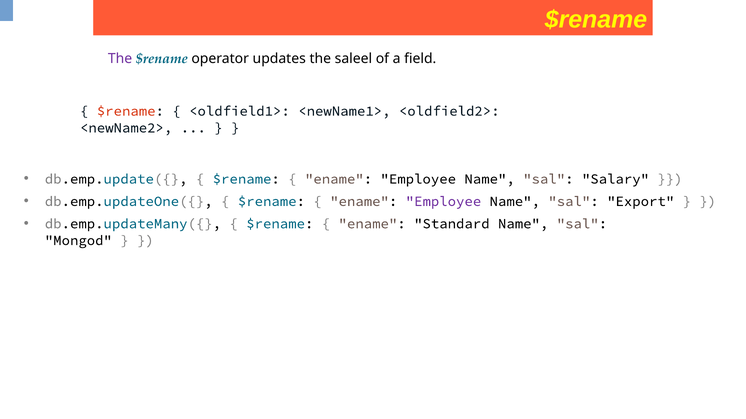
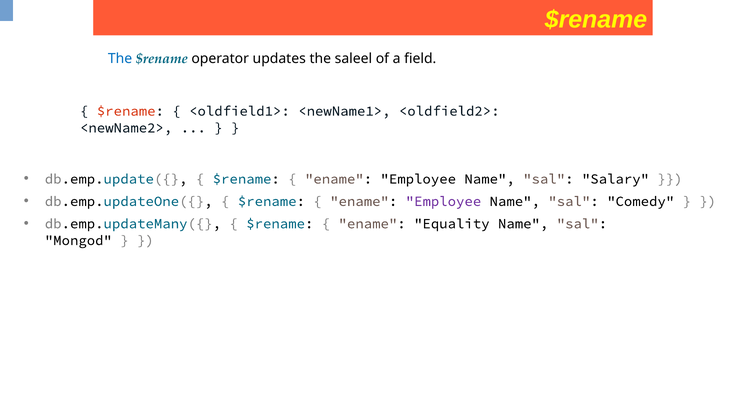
The colour: purple -> blue (120, 59)
Export: Export -> Comedy (641, 202)
Standard: Standard -> Equality (452, 224)
